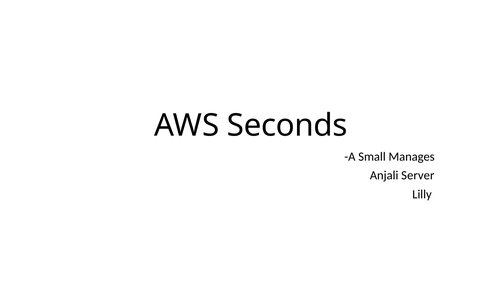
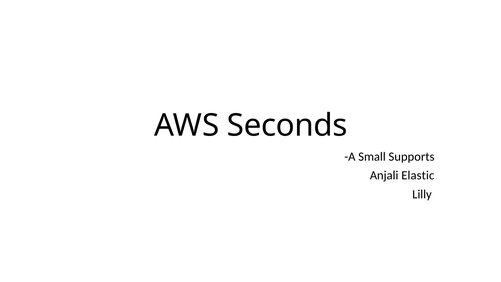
Manages: Manages -> Supports (412, 157)
Server: Server -> Elastic (418, 175)
